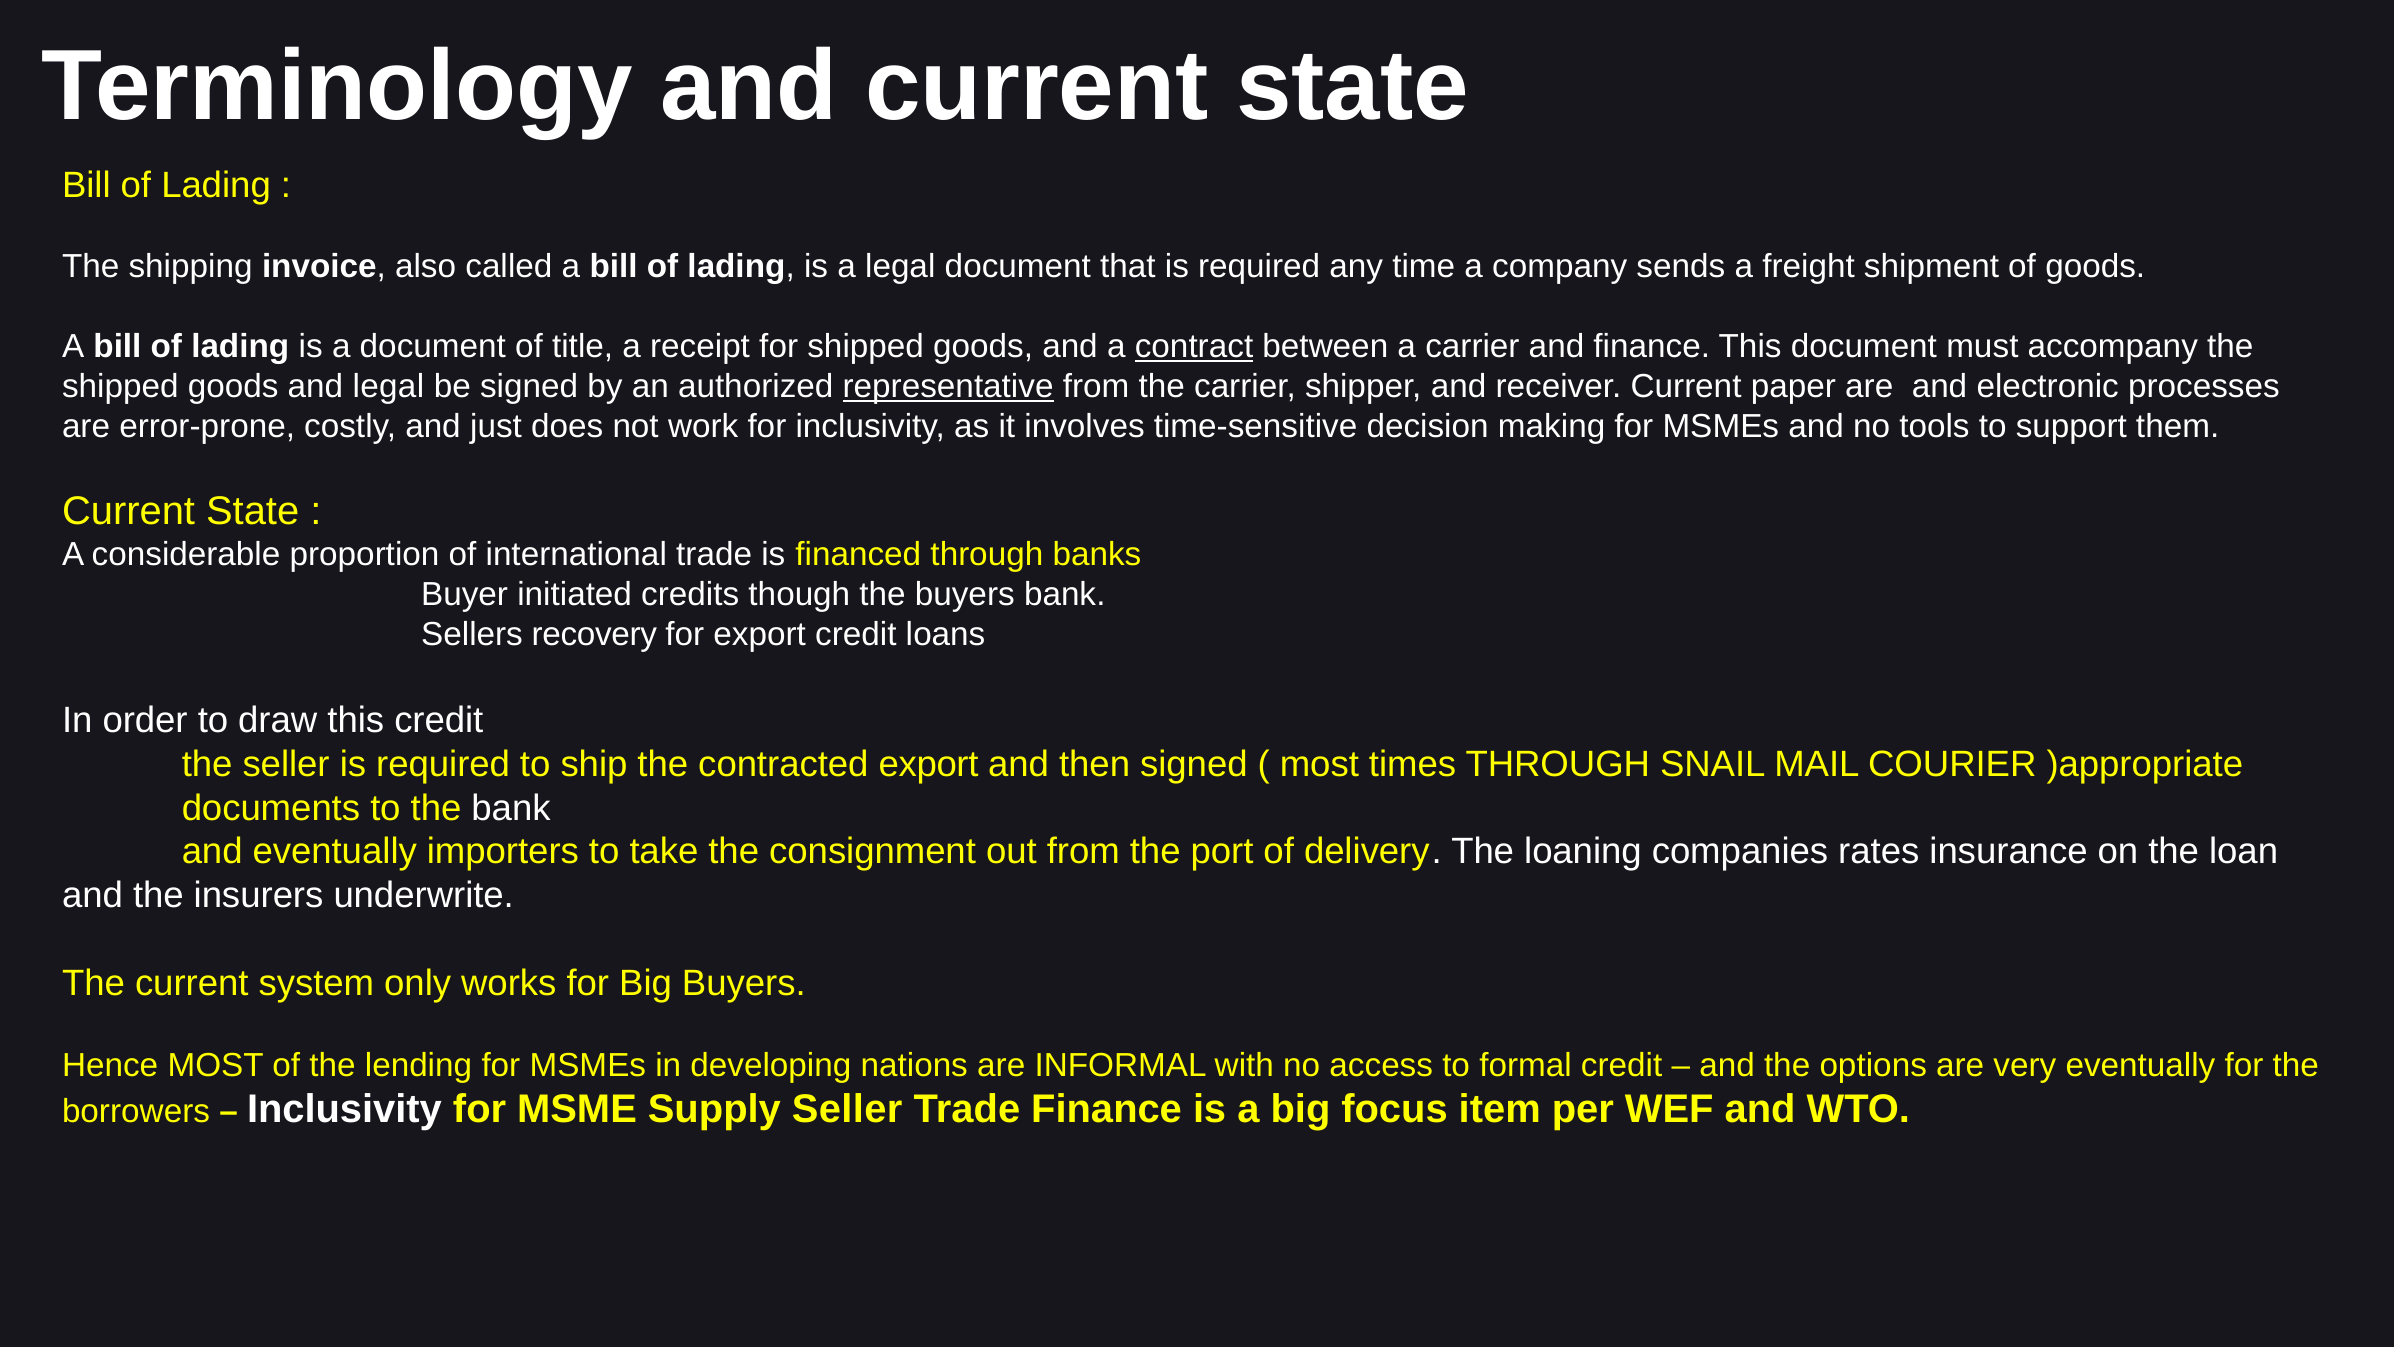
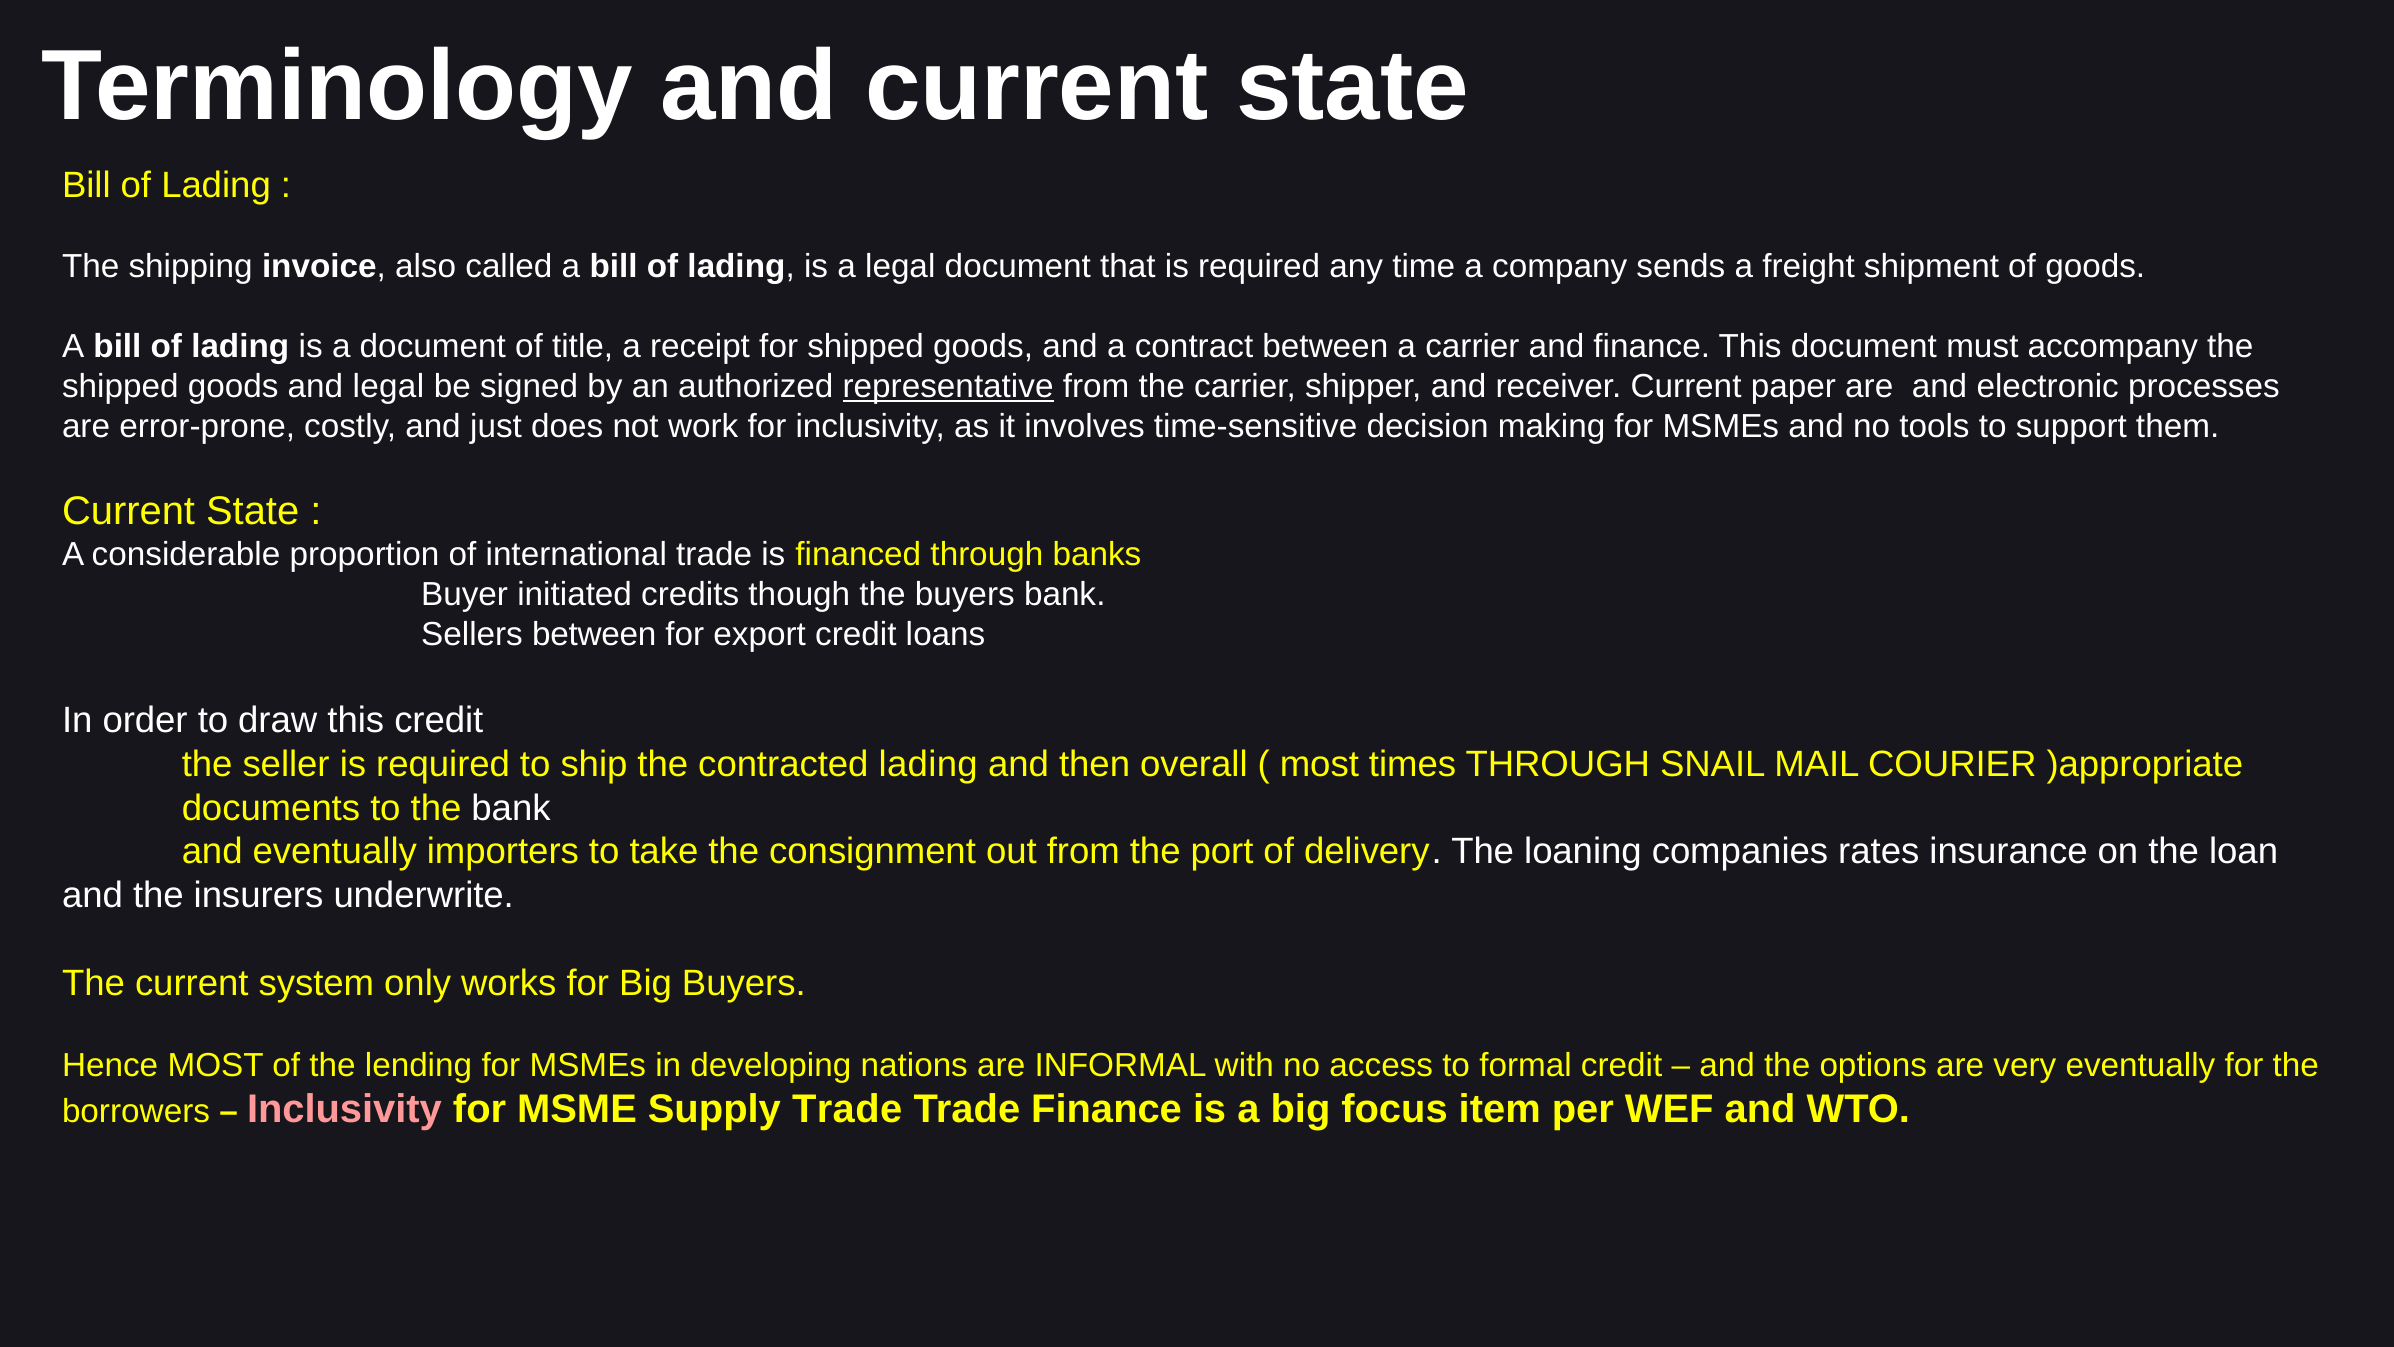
contract underline: present -> none (1194, 347)
Sellers recovery: recovery -> between (594, 634)
contracted export: export -> lading (928, 764)
then signed: signed -> overall (1194, 764)
Inclusivity colour: white -> pink (344, 1109)
Supply Seller: Seller -> Trade (847, 1109)
